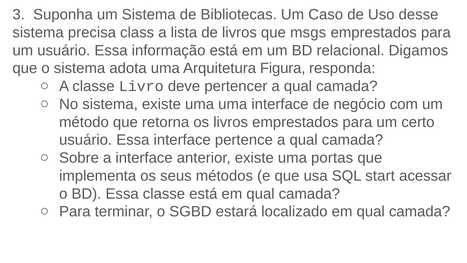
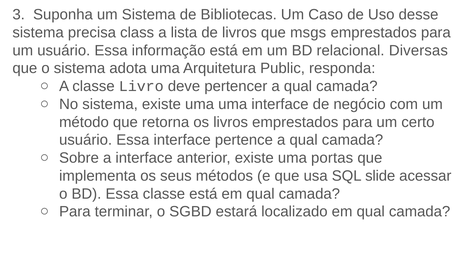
Digamos: Digamos -> Diversas (418, 50)
Figura: Figura -> Public (283, 68)
start: start -> slide (380, 176)
